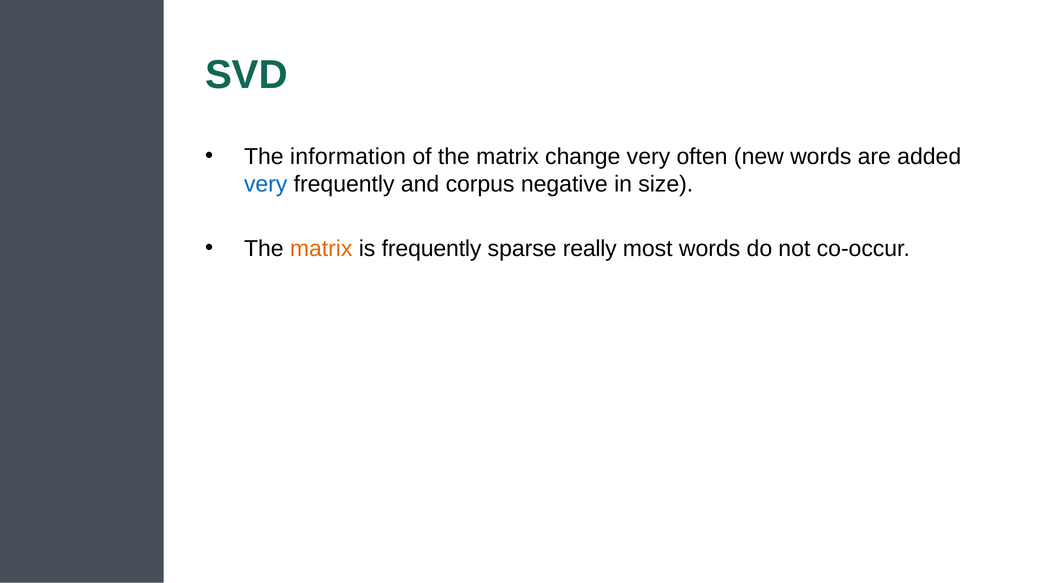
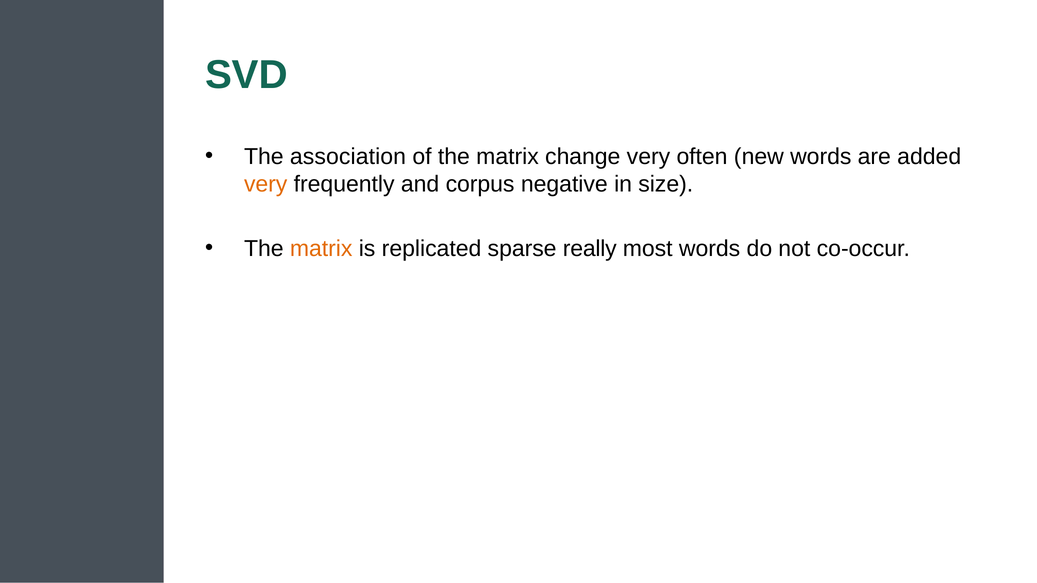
information: information -> association (348, 157)
very colour: blue -> orange (266, 184)
is frequently: frequently -> replicated (432, 249)
